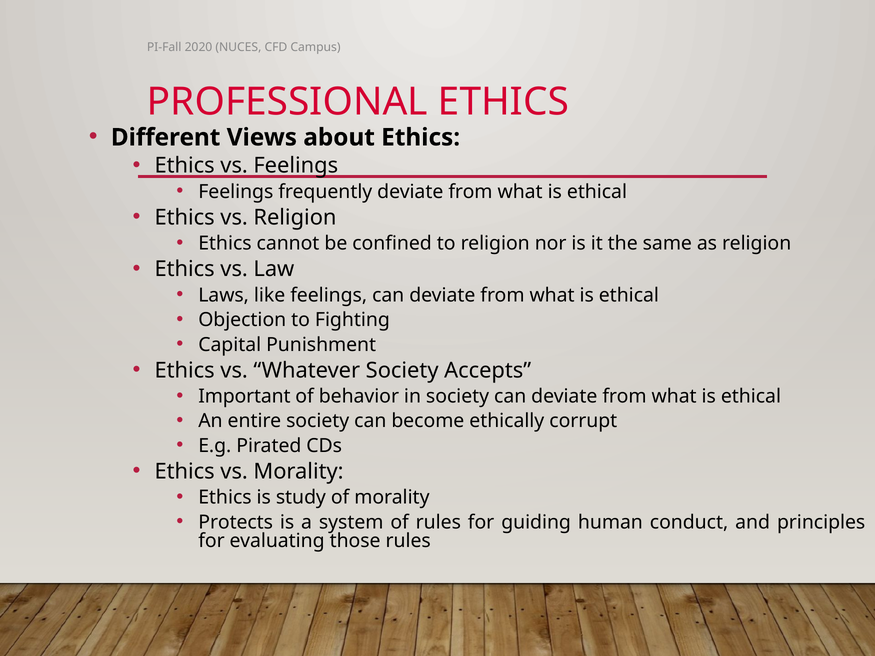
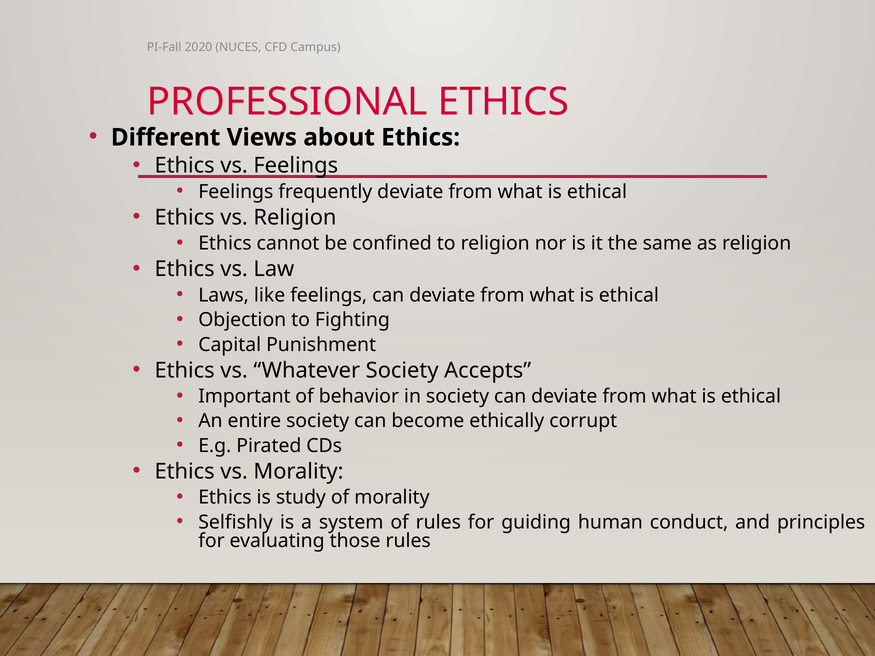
Protects: Protects -> Selfishly (236, 522)
